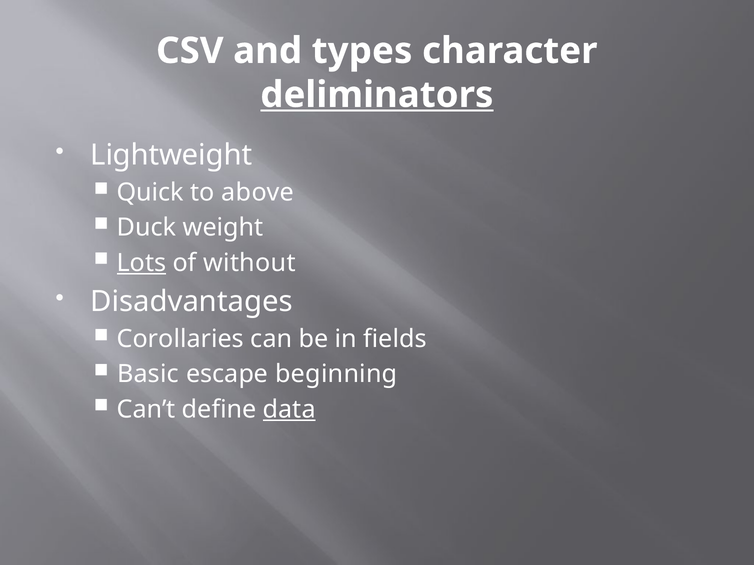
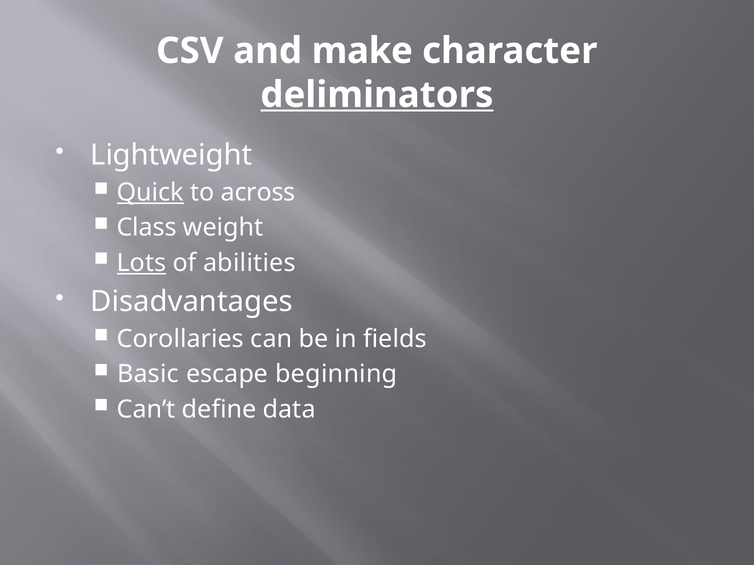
types: types -> make (362, 51)
Quick underline: none -> present (150, 193)
above: above -> across (258, 193)
Duck: Duck -> Class (147, 228)
without: without -> abilities (250, 263)
data underline: present -> none (289, 410)
